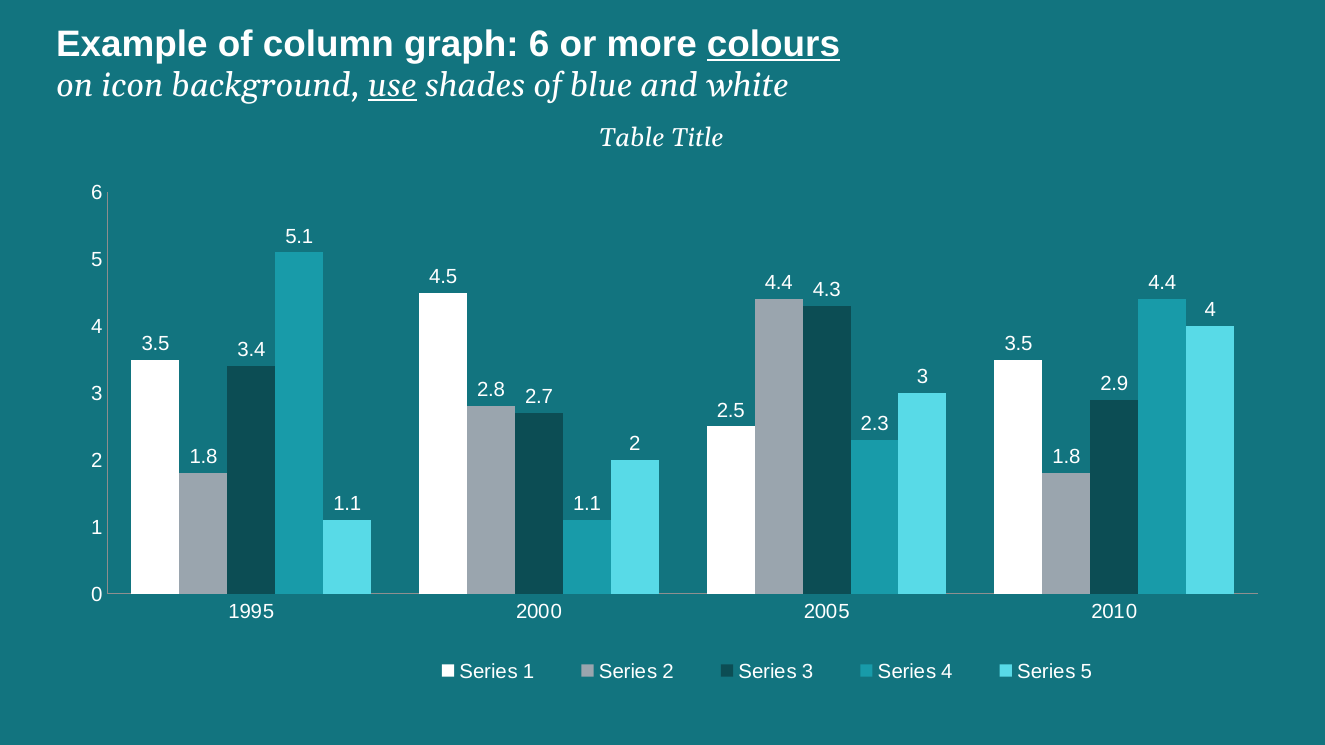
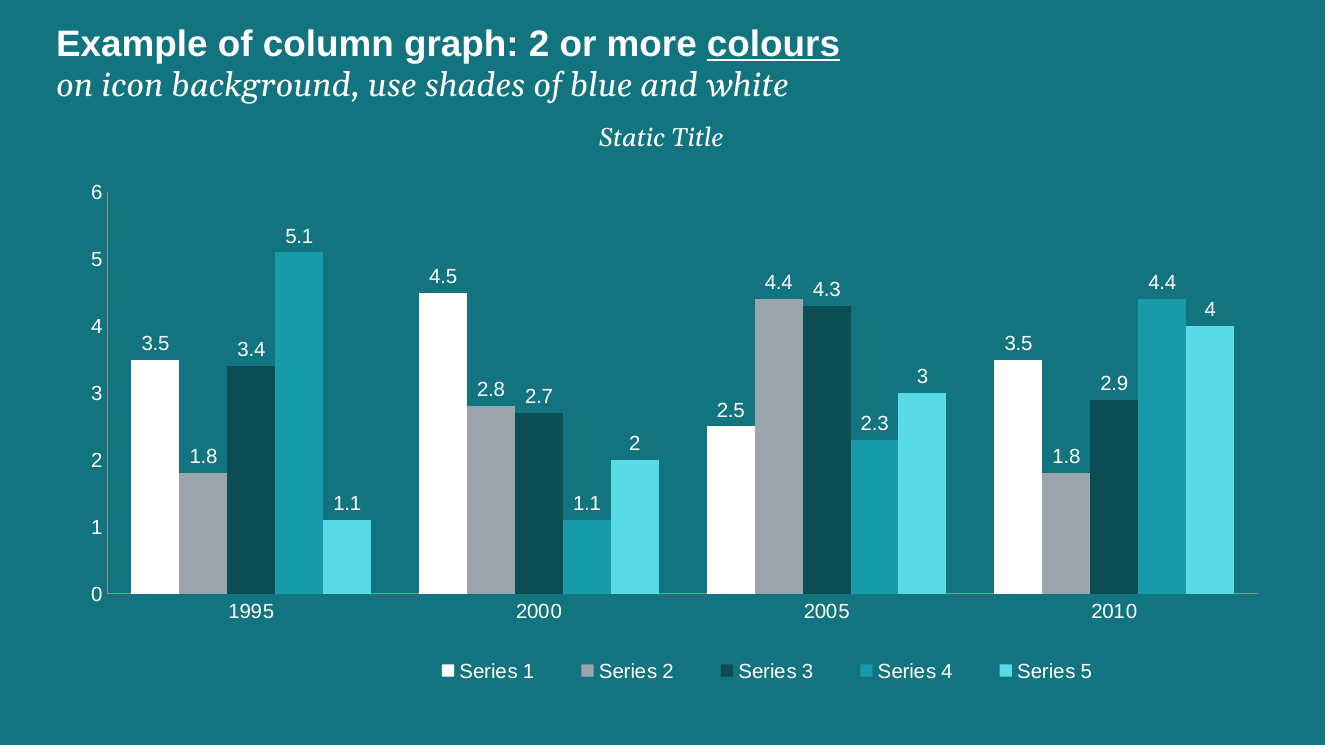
graph 6: 6 -> 2 (539, 44)
use underline: present -> none (392, 86)
Table: Table -> Static (632, 138)
